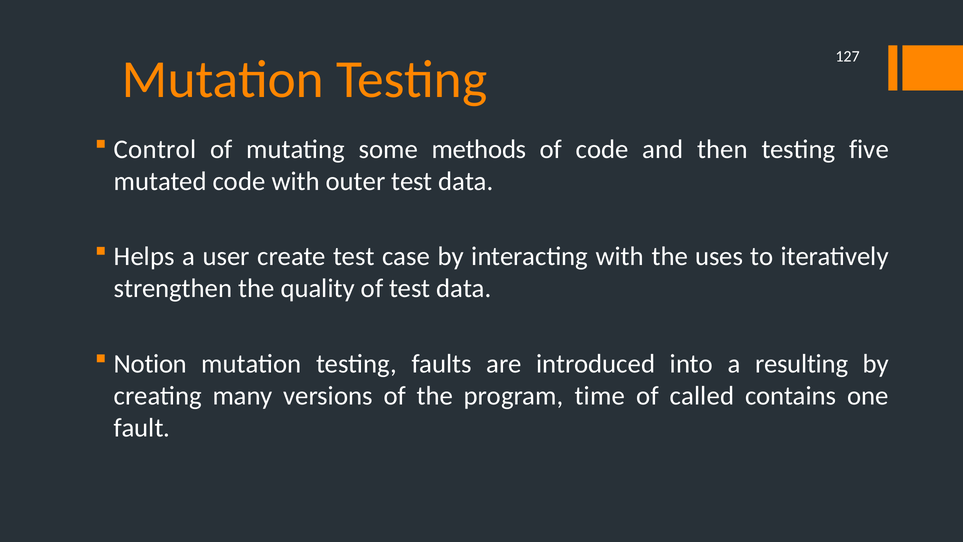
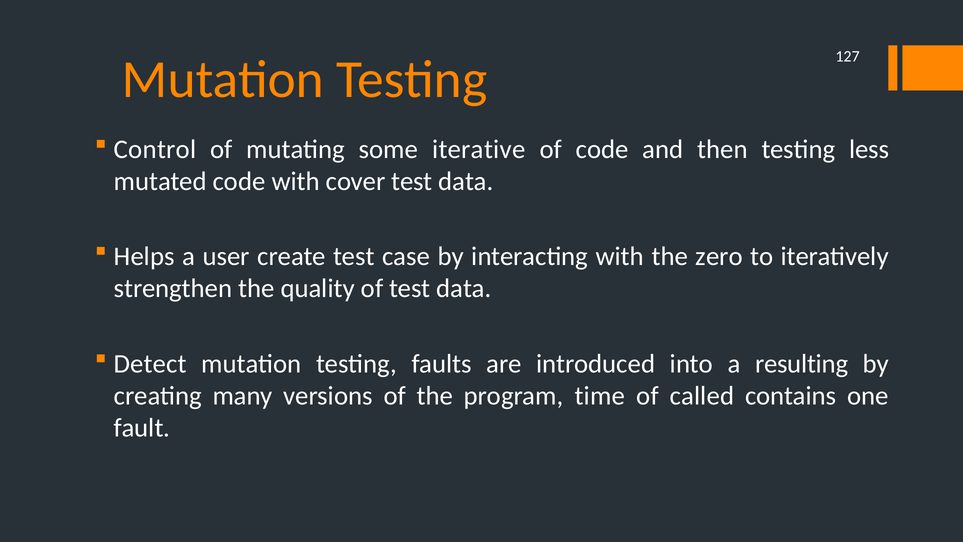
methods: methods -> iterative (479, 149)
five: five -> less (869, 149)
outer: outer -> cover (356, 181)
uses: uses -> zero (719, 256)
Notion: Notion -> Detect (150, 363)
